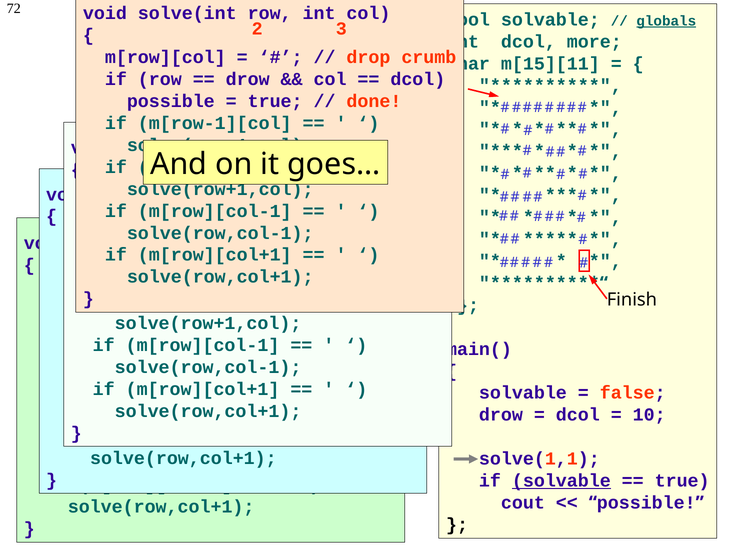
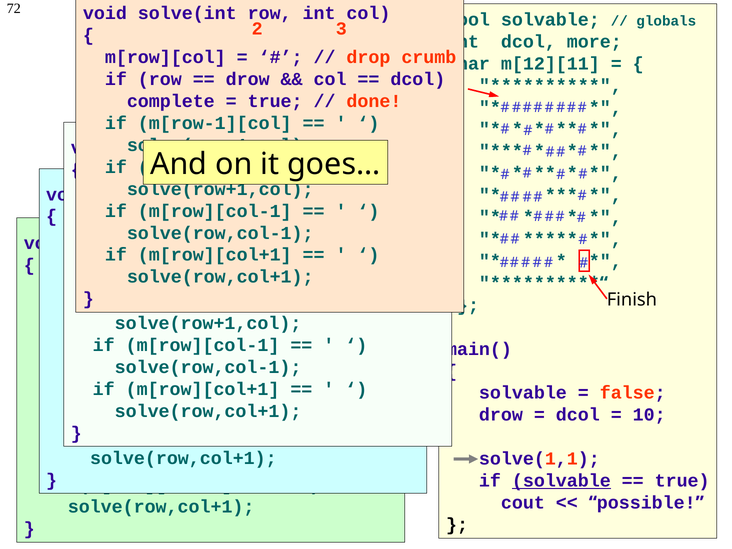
globals underline: present -> none (666, 21)
m[15][11: m[15][11 -> m[12][11 (550, 64)
possible: possible -> complete (171, 101)
